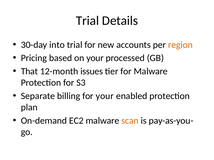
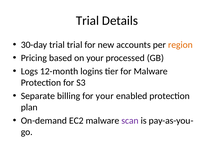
30-day into: into -> trial (57, 45)
That: That -> Logs (29, 72)
issues: issues -> logins (92, 72)
scan colour: orange -> purple (130, 121)
